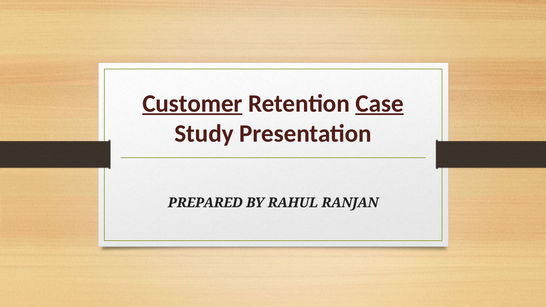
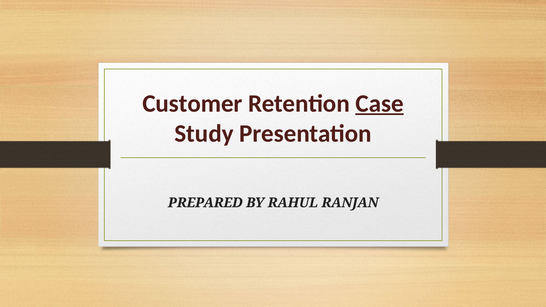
Customer underline: present -> none (192, 103)
